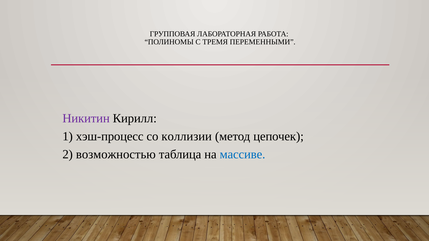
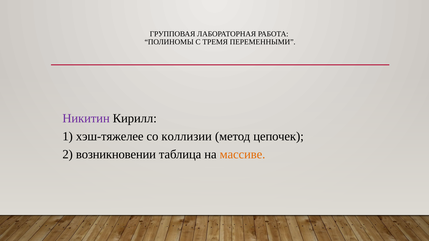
хэш-процесс: хэш-процесс -> хэш-тяжелее (110, 137)
возможностью: возможностью -> возникновении (116, 155)
массиве colour: blue -> orange (243, 155)
